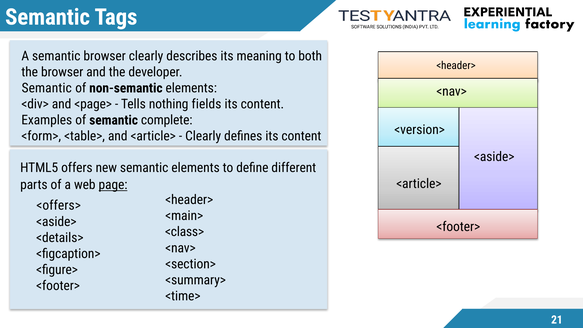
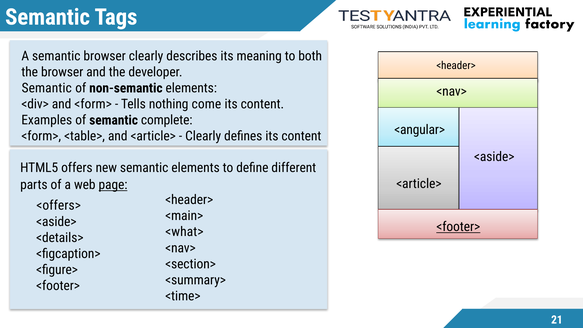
and <page>: <page> -> <form> (93, 104)
fields: fields -> come (206, 104)
<version>: <version> -> <angular> (420, 130)
<footer> underline: none -> present (458, 227)
<class>: <class> -> <what> (184, 232)
